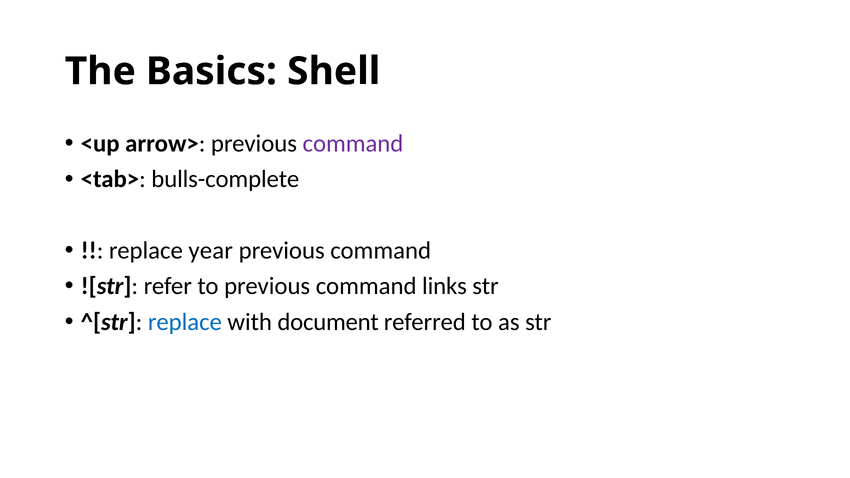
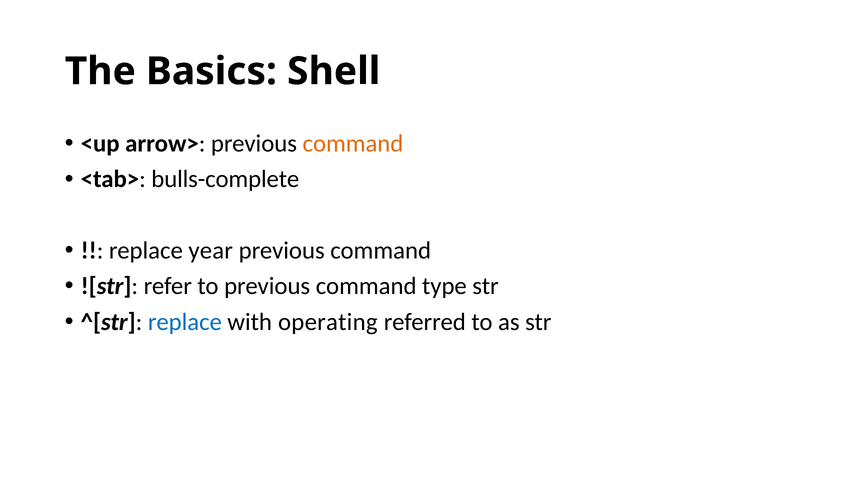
command colour: purple -> orange (353, 144)
links: links -> type (444, 286)
document: document -> operating (328, 322)
